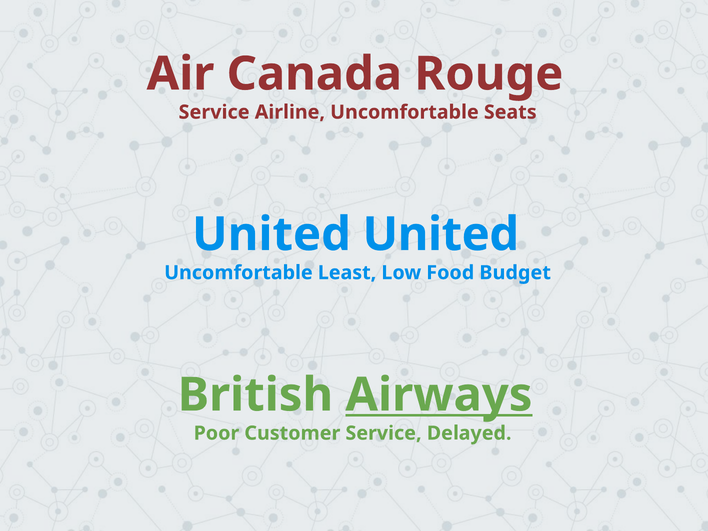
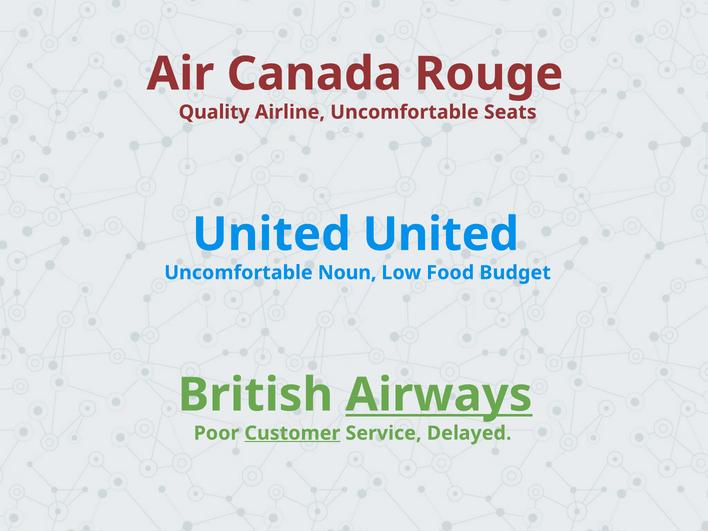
Service: Service -> Quality (214, 112)
Least: Least -> Noun (347, 273)
Customer underline: none -> present (292, 433)
